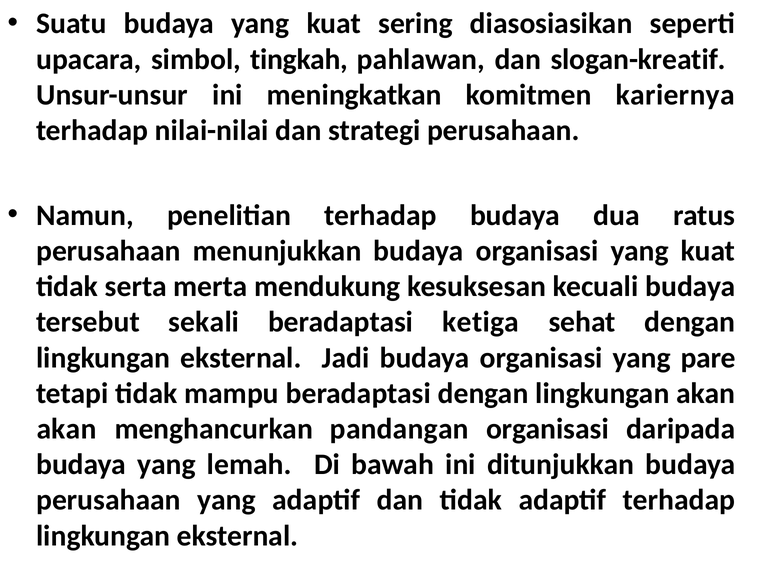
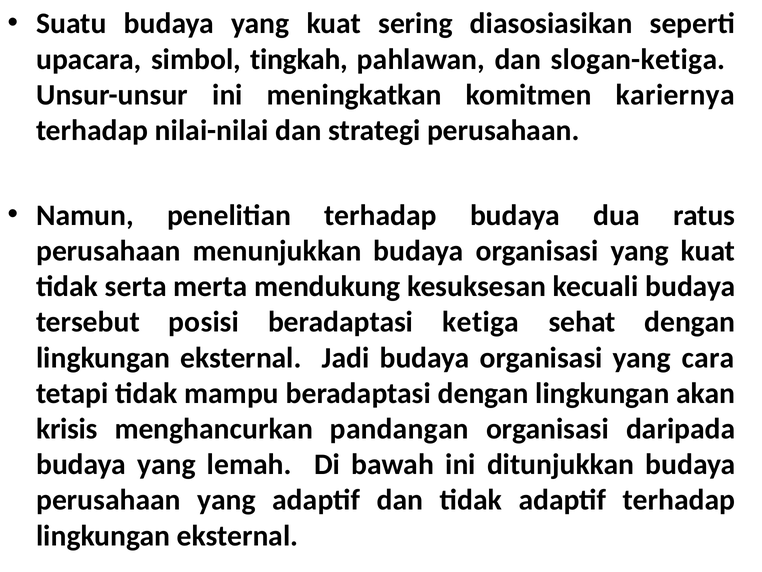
slogan-kreatif: slogan-kreatif -> slogan-ketiga (638, 59)
sekali: sekali -> posisi (204, 322)
pare: pare -> cara (708, 357)
akan: akan -> krisis (67, 429)
